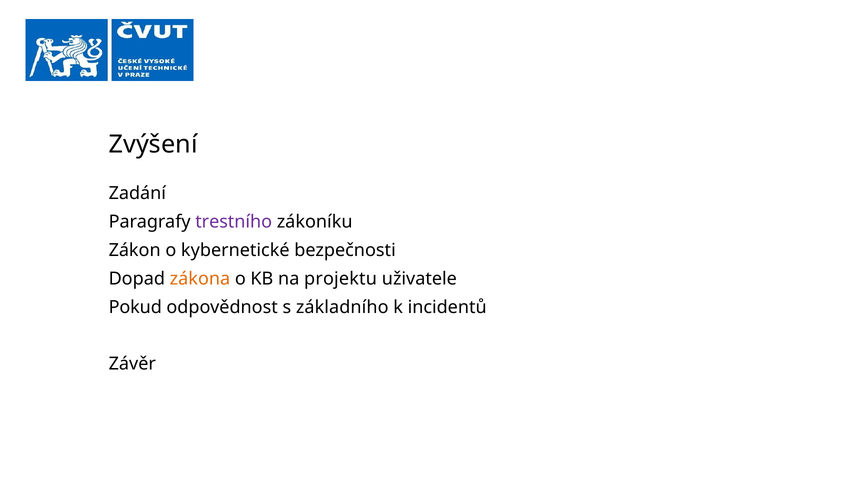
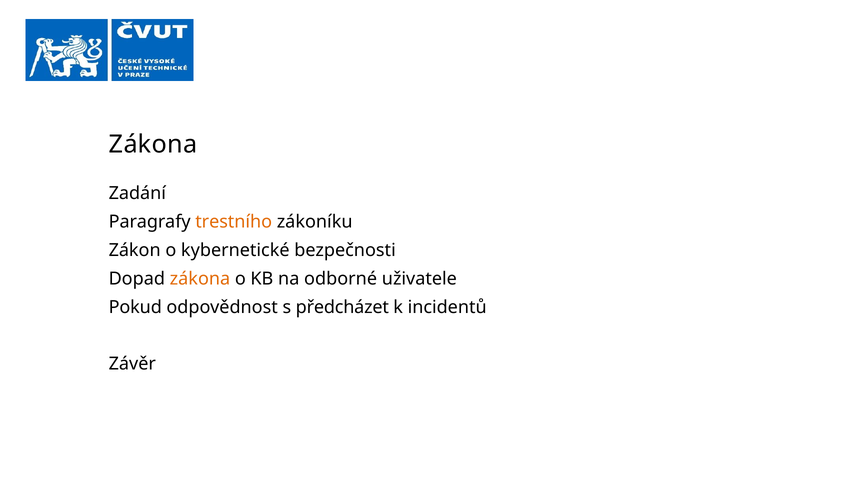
Zvýšení: Zvýšení -> Zákona (153, 144)
trestního colour: purple -> orange (234, 222)
projektu: projektu -> odborné (341, 279)
základního: základního -> předcházet (342, 307)
